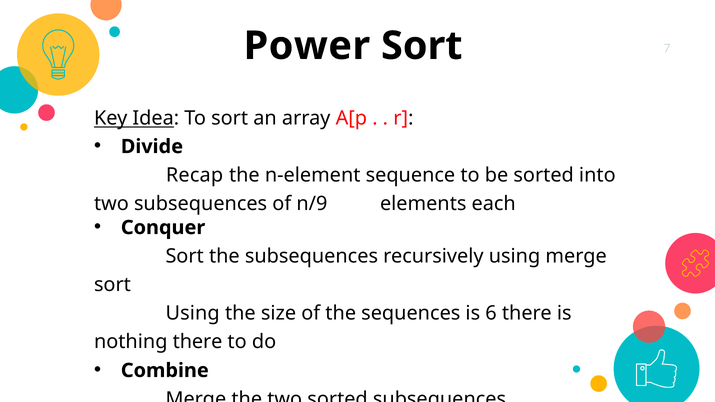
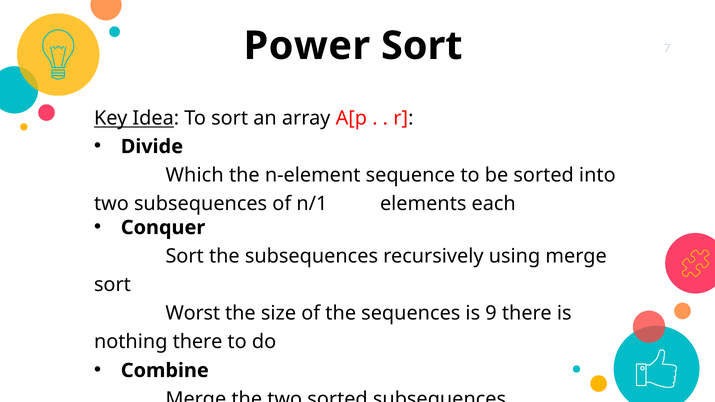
Recap: Recap -> Which (195, 175)
n/9: n/9 -> n/1 (312, 204)
Using: Using -> Worst (193, 313)
6: 6 -> 9 (491, 313)
